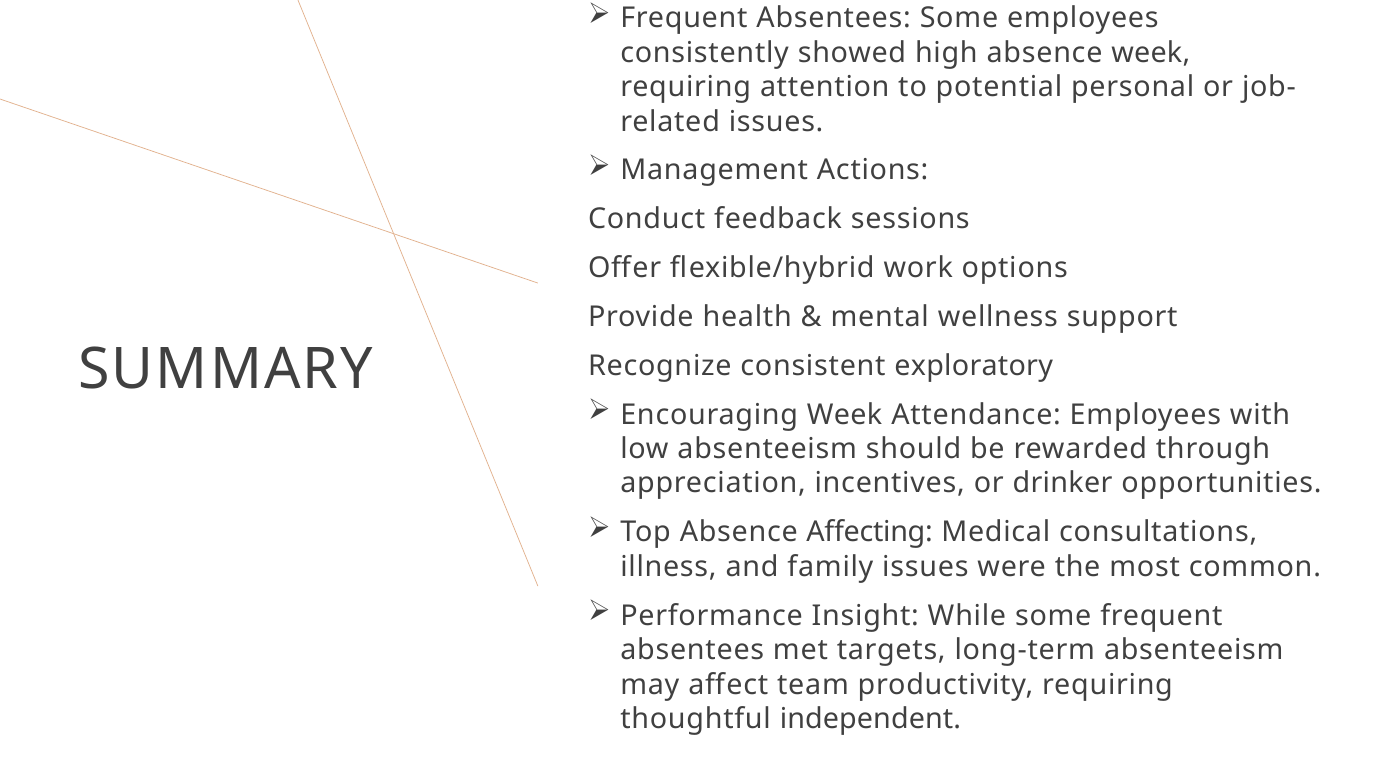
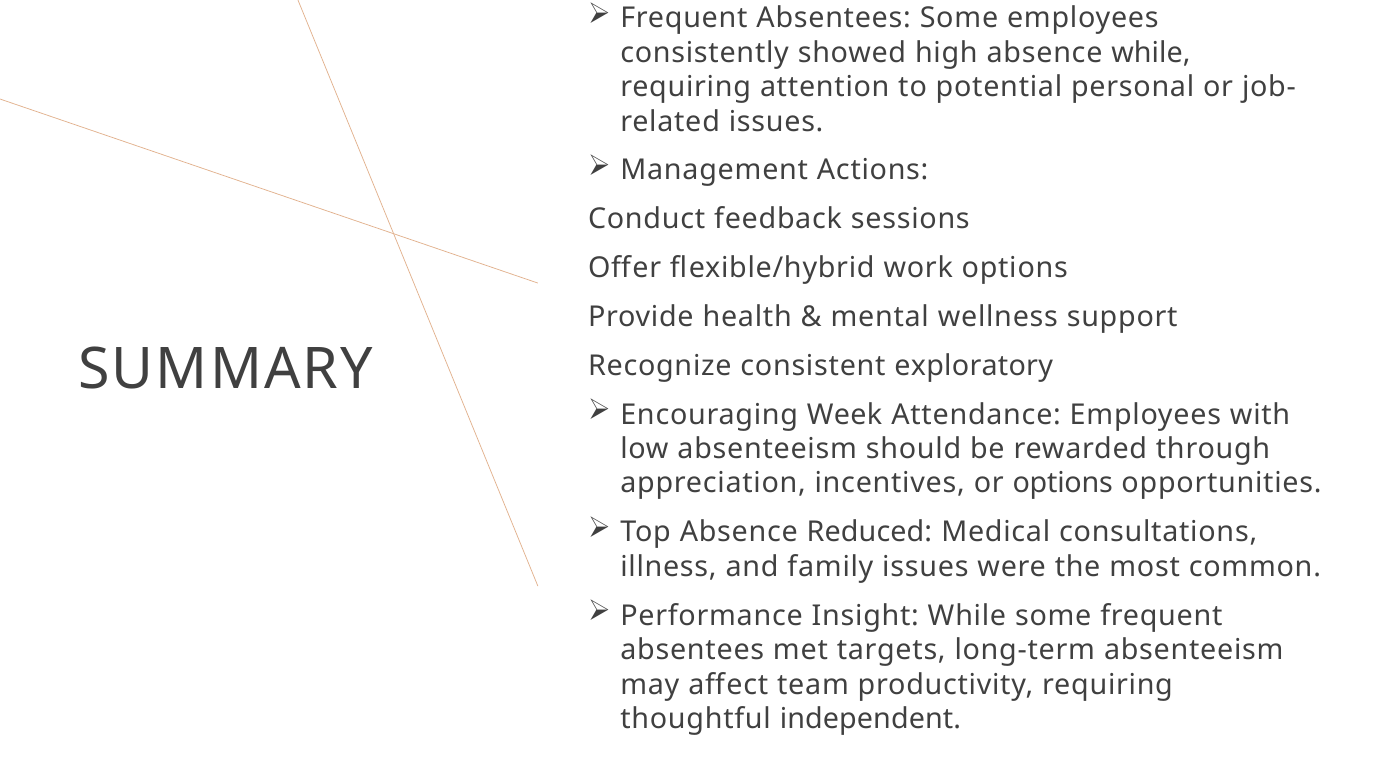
absence week: week -> while (1151, 53)
or drinker: drinker -> options (1063, 483)
Affecting: Affecting -> Reduced (869, 532)
